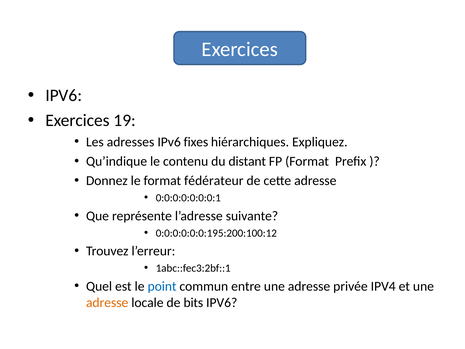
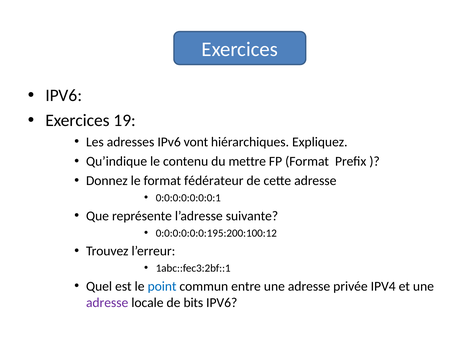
fixes: fixes -> vont (196, 142)
distant: distant -> mettre (247, 161)
adresse colour: orange -> purple (107, 302)
